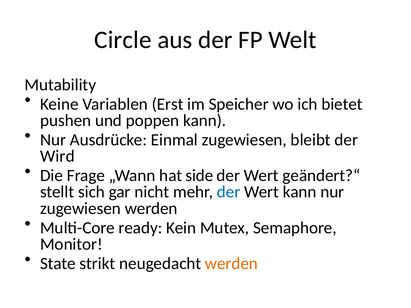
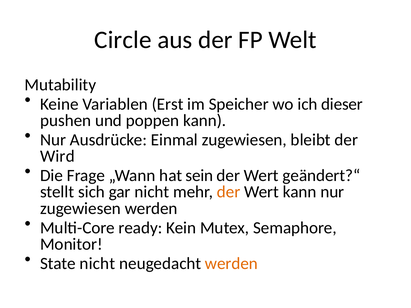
bietet: bietet -> dieser (342, 104)
side: side -> sein (199, 176)
der colour: blue -> orange (229, 192)
State strikt: strikt -> nicht (97, 264)
